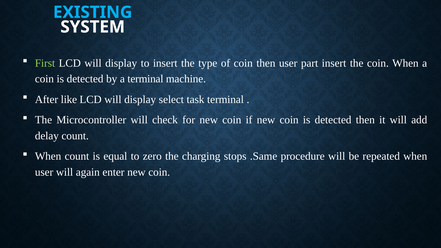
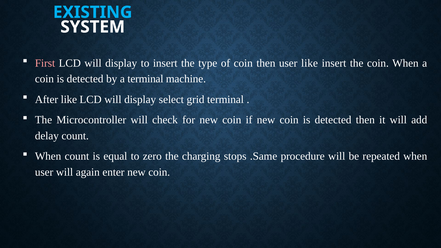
First colour: light green -> pink (45, 63)
user part: part -> like (310, 63)
task: task -> grid (196, 99)
